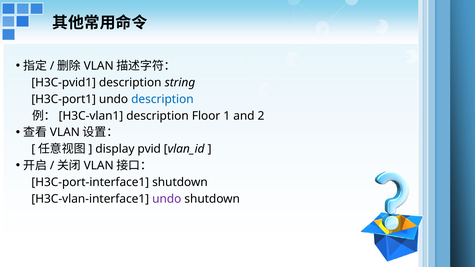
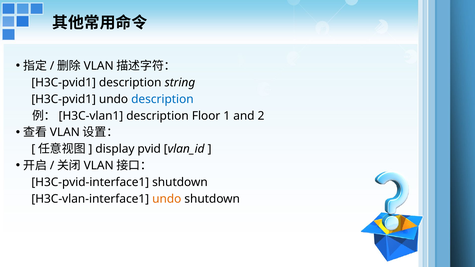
H3C-port1: H3C-port1 -> H3C-pvid1 (64, 99)
H3C-port-interface1: H3C-port-interface1 -> H3C-pvid-interface1 (90, 182)
undo colour: purple -> orange (167, 199)
